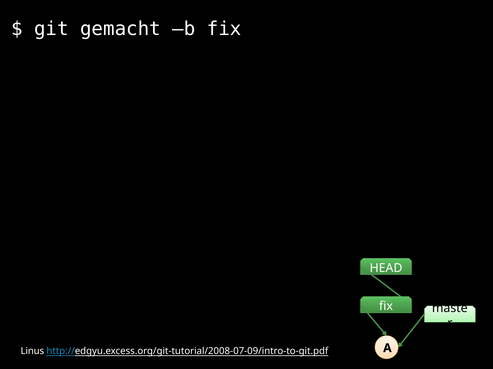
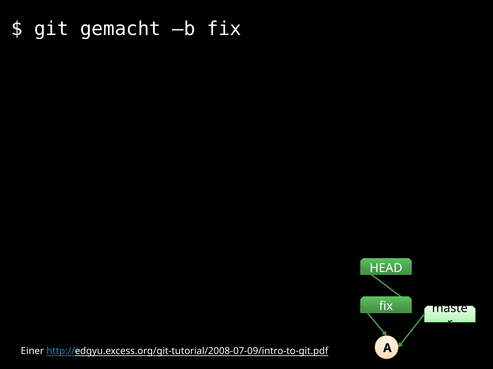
Linus: Linus -> Einer (32, 352)
